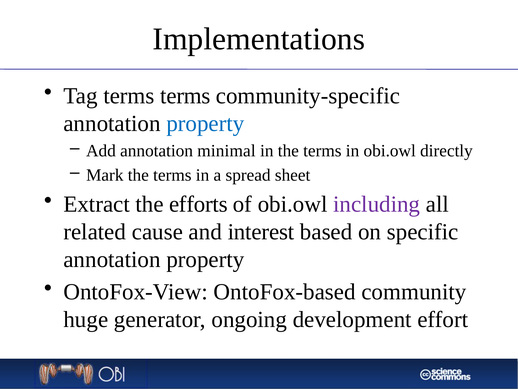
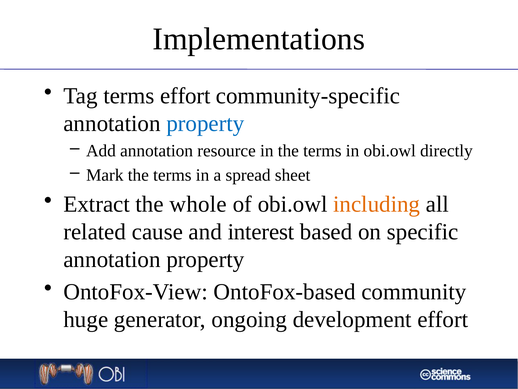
terms terms: terms -> effort (185, 96)
minimal: minimal -> resource (227, 151)
efforts: efforts -> whole (198, 204)
including colour: purple -> orange (377, 204)
